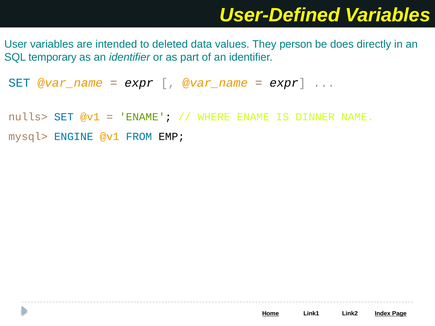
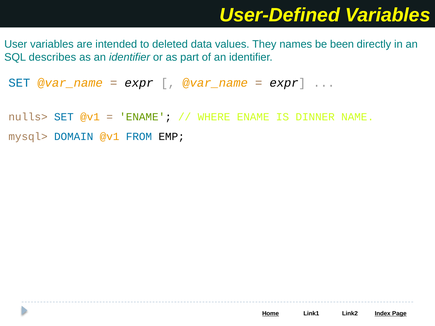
person: person -> names (296, 44)
does: does -> been (342, 44)
temporary: temporary -> describes (52, 57)
ENGINE: ENGINE -> DOMAIN (74, 137)
